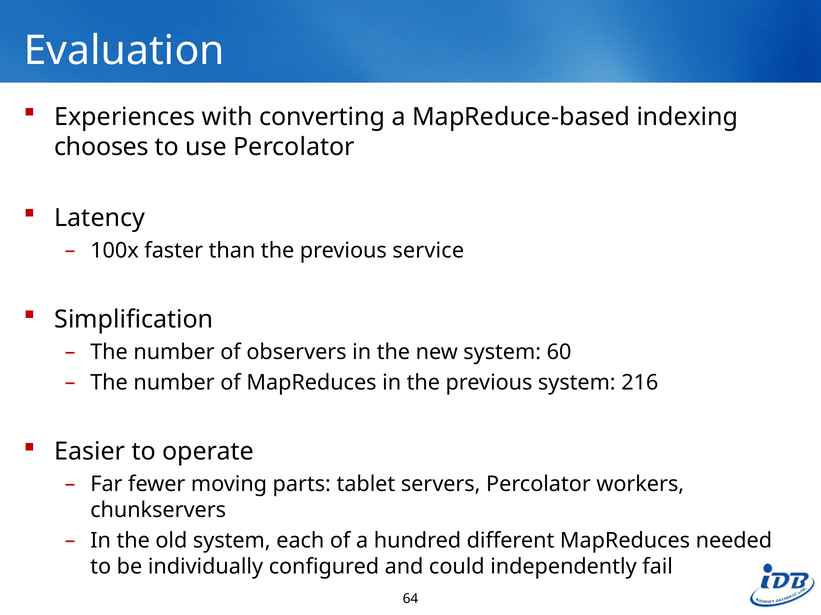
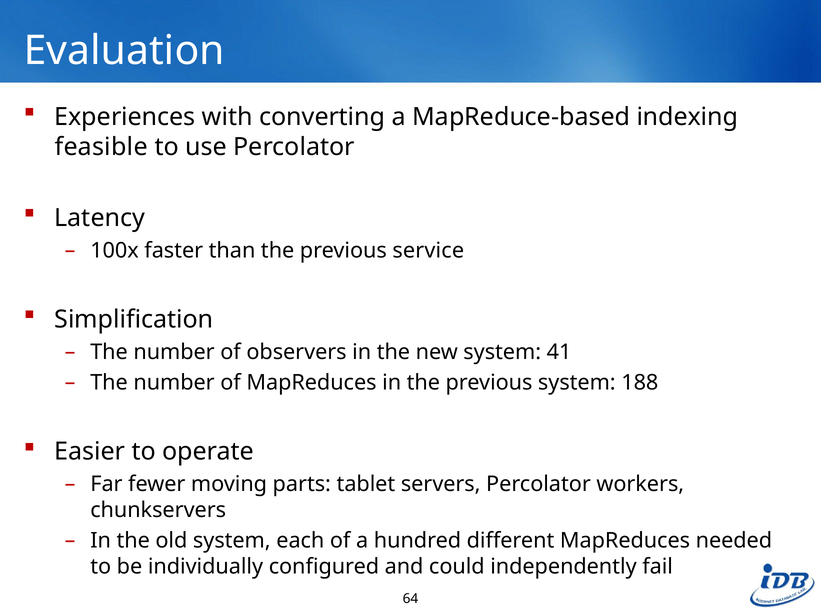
chooses: chooses -> feasible (101, 147)
60: 60 -> 41 (559, 352)
216: 216 -> 188 (640, 383)
